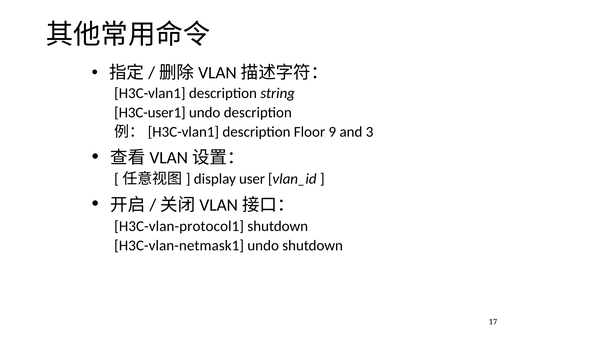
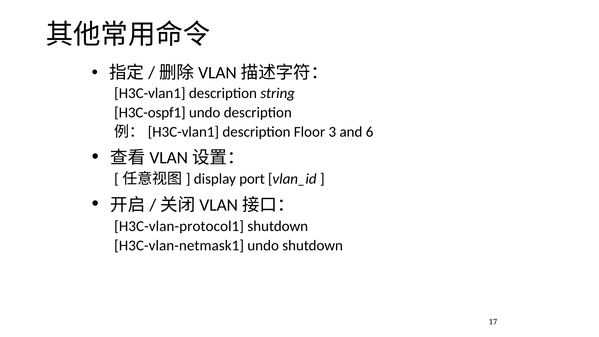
H3C-user1: H3C-user1 -> H3C-ospf1 (150, 113)
9: 9 -> 3 (332, 132)
3: 3 -> 6 (370, 132)
user: user -> port (252, 179)
